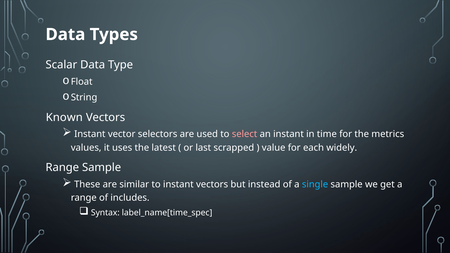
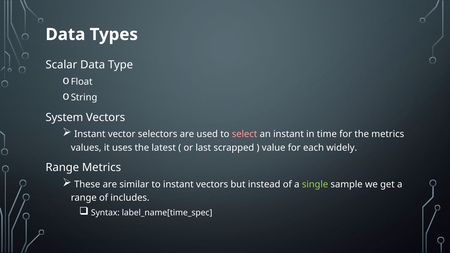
Known: Known -> System (64, 117)
Range Sample: Sample -> Metrics (102, 168)
single colour: light blue -> light green (315, 184)
